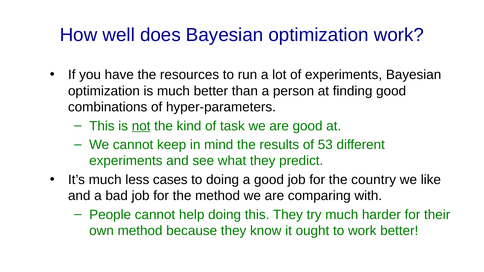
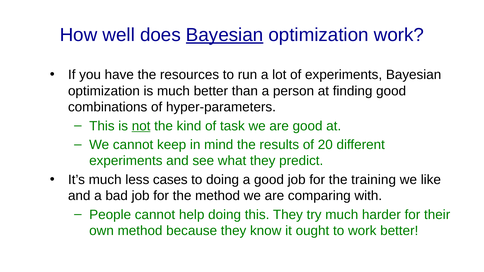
Bayesian underline: none -> present (225, 35)
53: 53 -> 20 (325, 145)
country: country -> training (374, 180)
